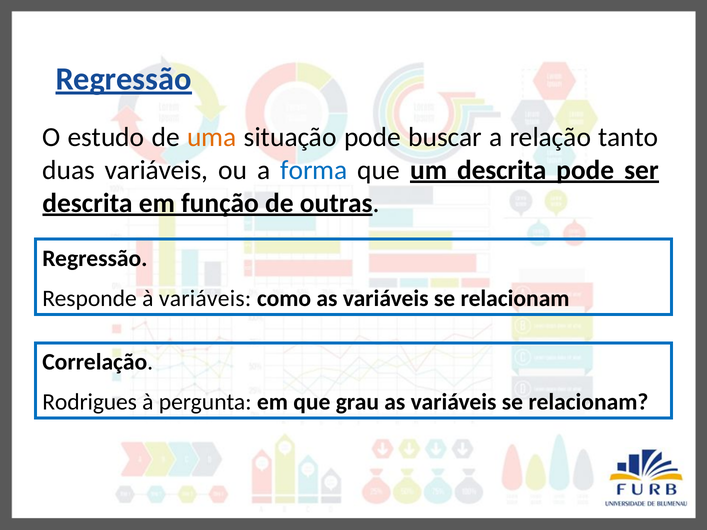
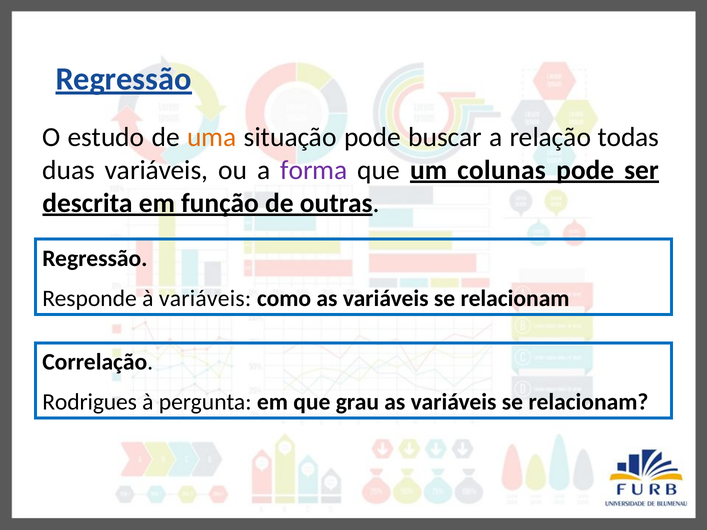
tanto: tanto -> todas (628, 137)
forma colour: blue -> purple (314, 170)
um descrita: descrita -> colunas (501, 170)
